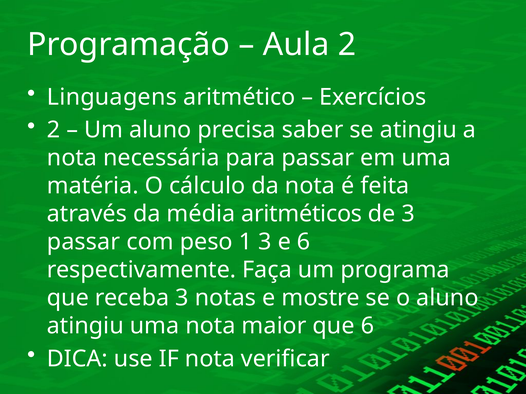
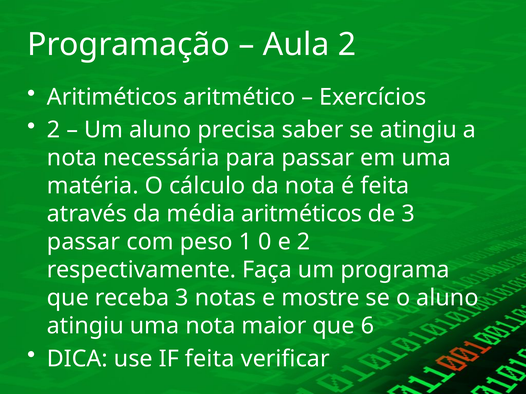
Linguagens: Linguagens -> Aritiméticos (112, 97)
1 3: 3 -> 0 (265, 242)
e 6: 6 -> 2 (304, 242)
IF nota: nota -> feita (210, 359)
